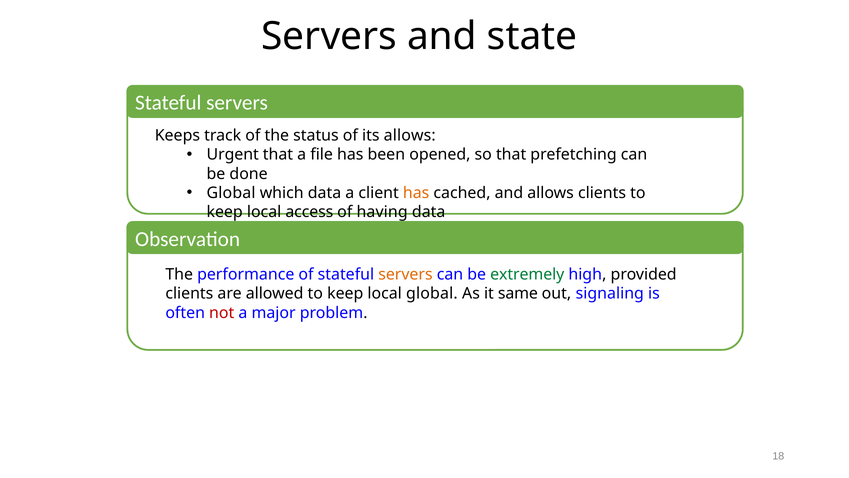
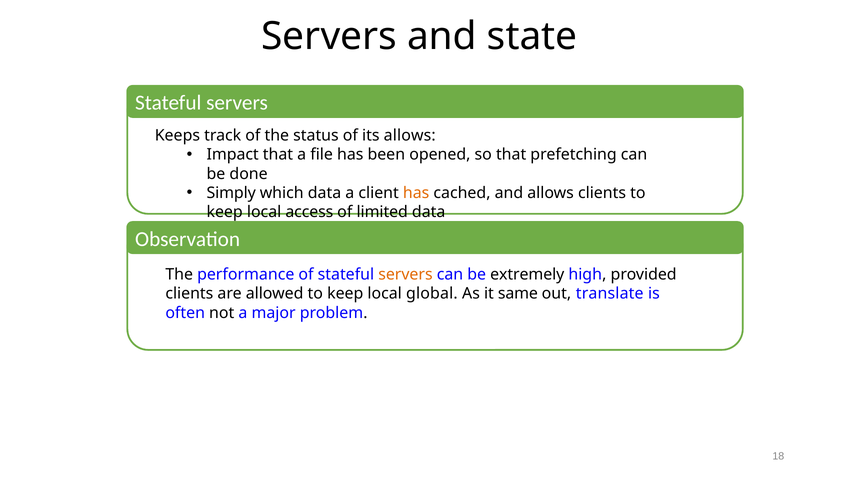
Urgent: Urgent -> Impact (233, 155)
Global: Global -> Simply (231, 193)
having: having -> limited (382, 212)
extremely colour: green -> black (527, 274)
signaling: signaling -> translate (610, 293)
not colour: red -> black (222, 313)
